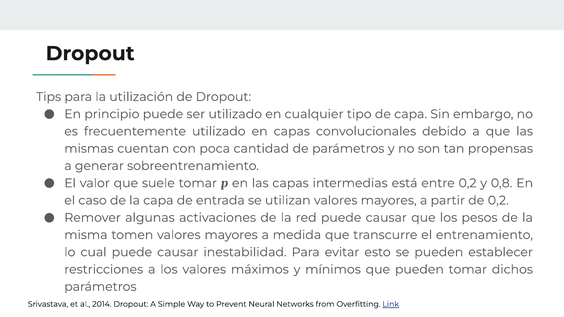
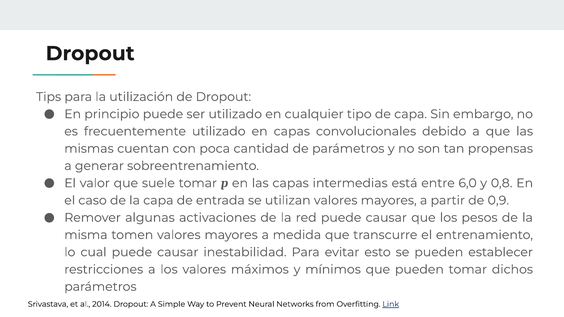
entre 0,2: 0,2 -> 6,0 (468, 183)
de 0,2: 0,2 -> 0,9 (498, 201)
